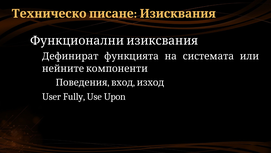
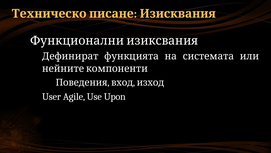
Fully: Fully -> Agile (74, 96)
